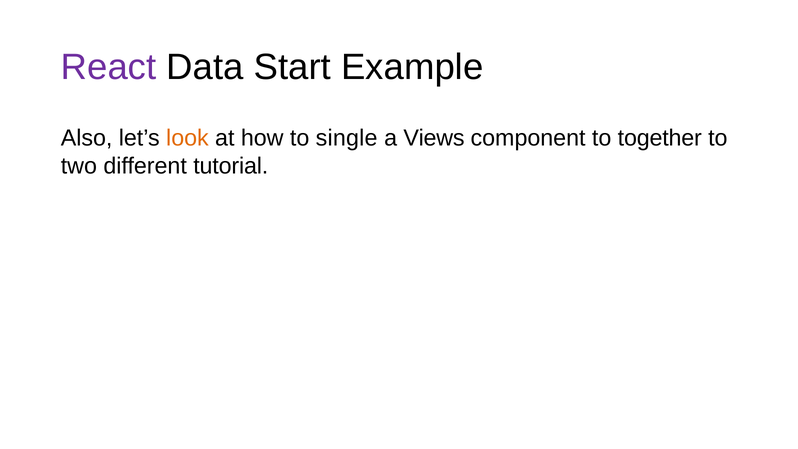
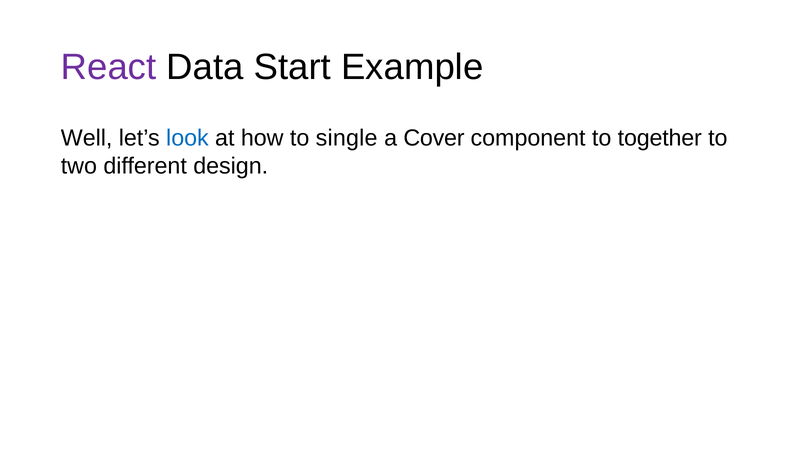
Also: Also -> Well (87, 138)
look colour: orange -> blue (187, 138)
Views: Views -> Cover (434, 138)
tutorial: tutorial -> design (231, 166)
